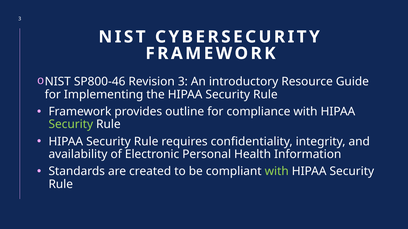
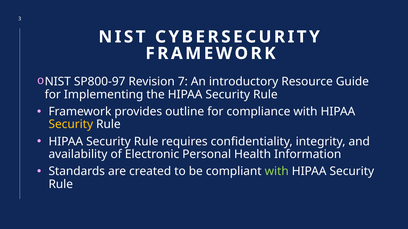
SP800-46: SP800-46 -> SP800-97 (100, 82)
Revision 3: 3 -> 7 (183, 82)
Security colour: light green -> yellow (71, 125)
